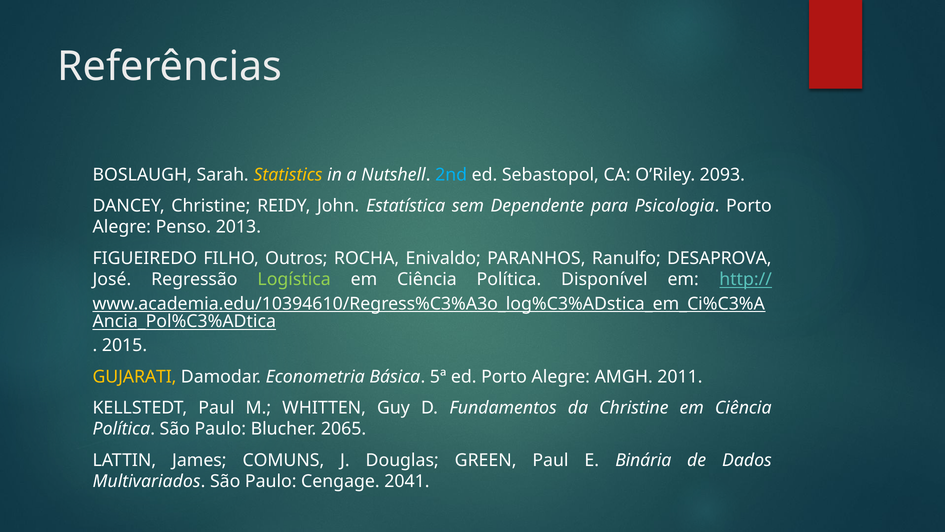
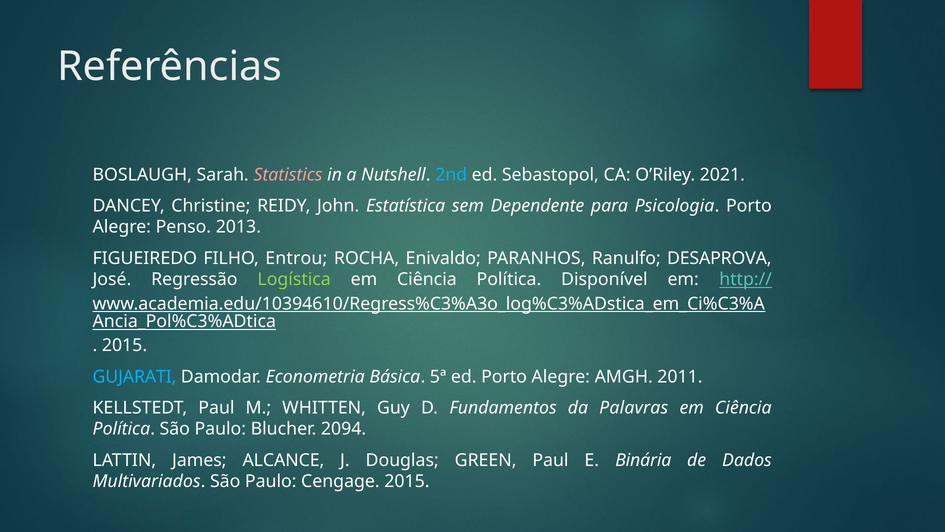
Statistics colour: yellow -> pink (288, 175)
2093: 2093 -> 2021 (722, 175)
Outros: Outros -> Entrou (296, 258)
GUJARATI colour: yellow -> light blue (134, 376)
da Christine: Christine -> Palavras (634, 407)
2065: 2065 -> 2094 (344, 429)
COMUNS: COMUNS -> ALCANCE (283, 460)
Cengage 2041: 2041 -> 2015 (407, 481)
